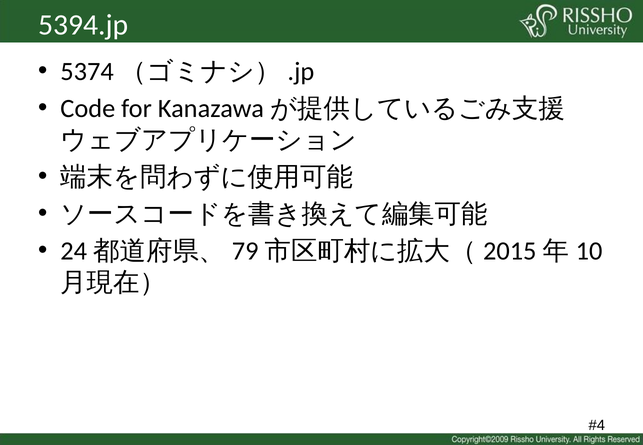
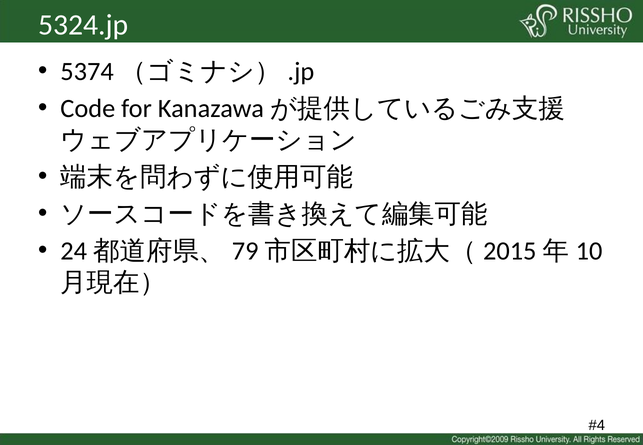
5394.jp: 5394.jp -> 5324.jp (83, 25)
